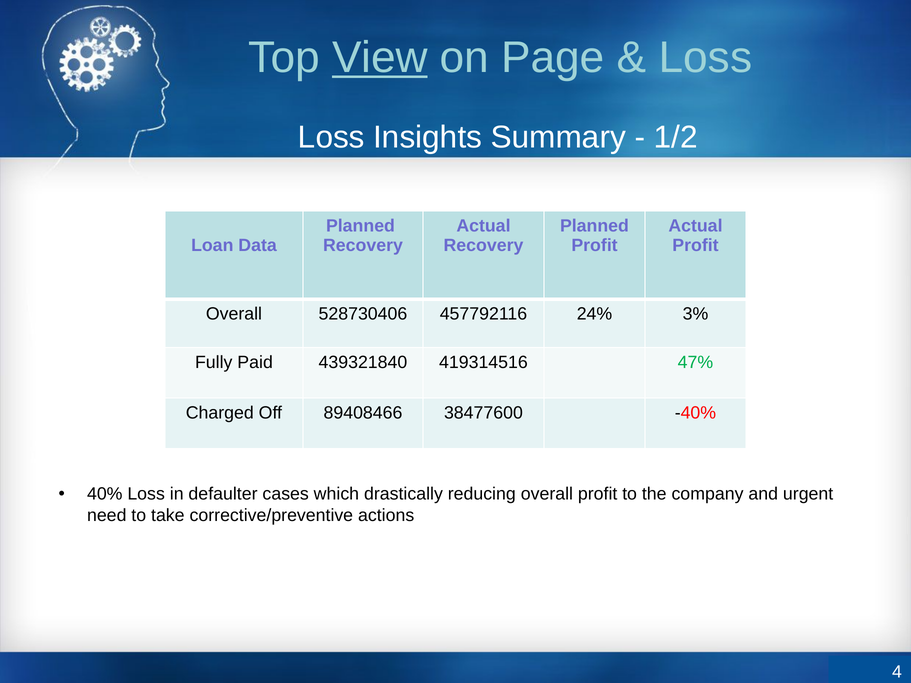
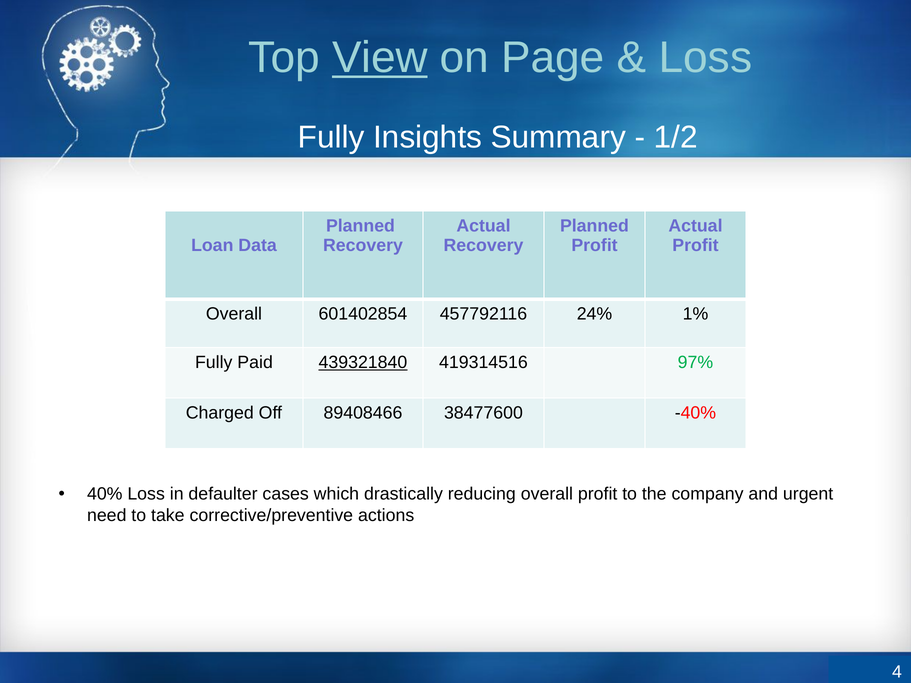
Loss: Loss -> Fully (331, 137)
528730406: 528730406 -> 601402854 (363, 314)
3%: 3% -> 1% (695, 314)
439321840 underline: none -> present (363, 363)
47%: 47% -> 97% (695, 363)
